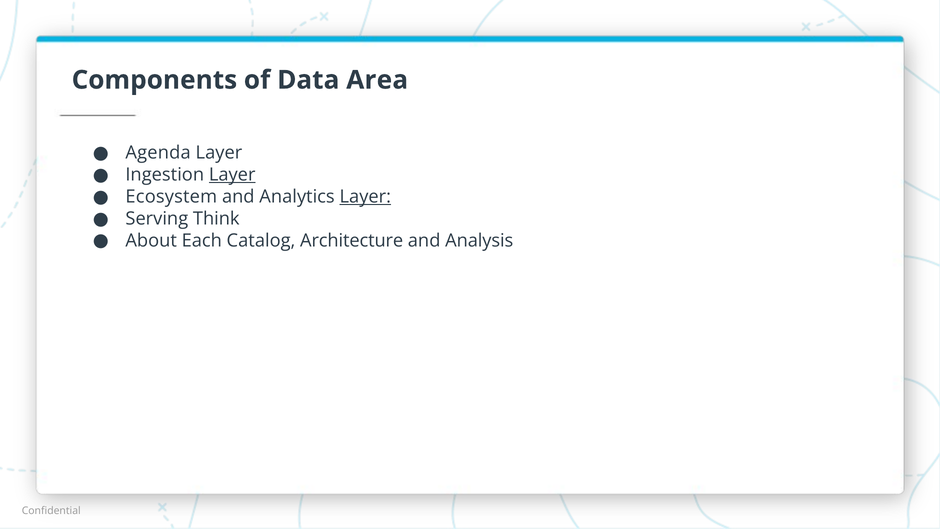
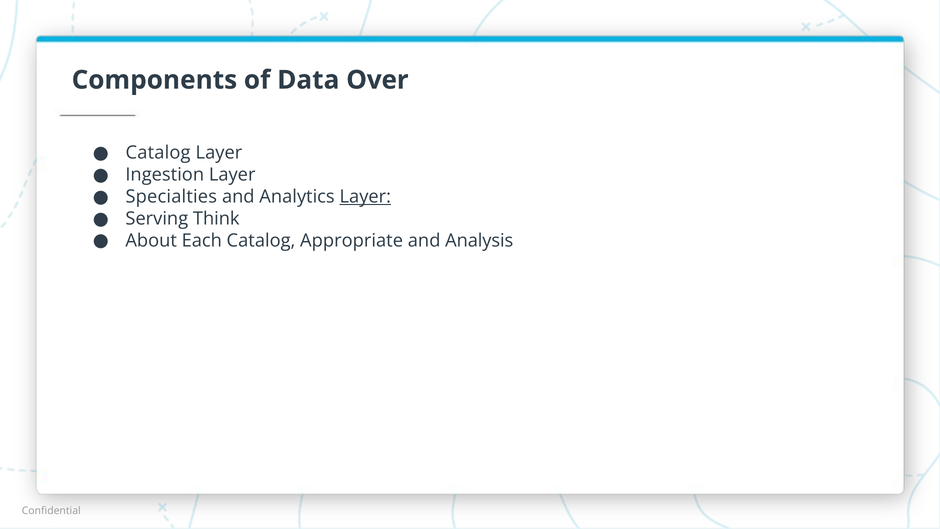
Area: Area -> Over (377, 80)
Agenda: Agenda -> Catalog (158, 153)
Layer underline: present -> none (232, 175)
Ecosystem: Ecosystem -> Specialties (171, 197)
Architecture: Architecture -> Appropriate (352, 241)
